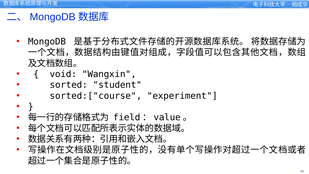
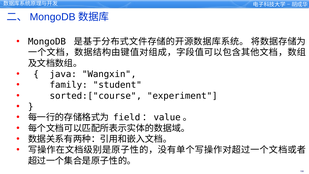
void: void -> java (63, 74)
sorted: sorted -> family (69, 85)
